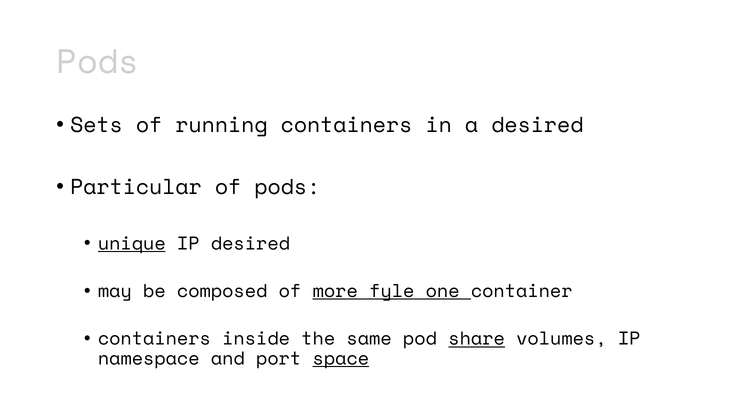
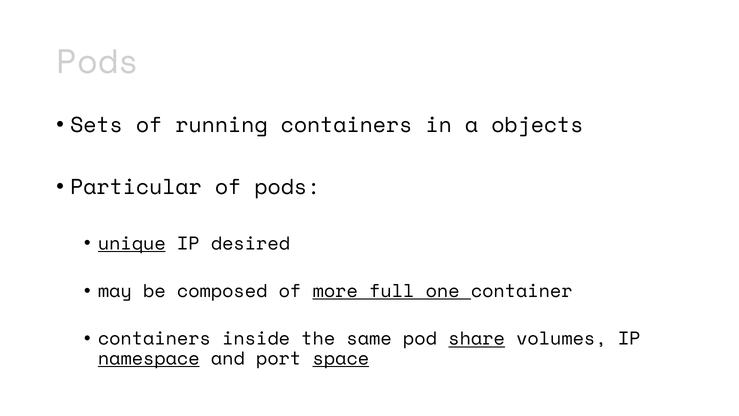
a desired: desired -> objects (537, 125)
fyle: fyle -> full (392, 291)
namespace underline: none -> present (149, 358)
